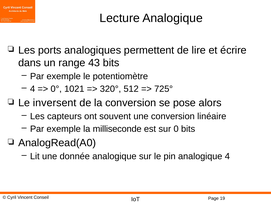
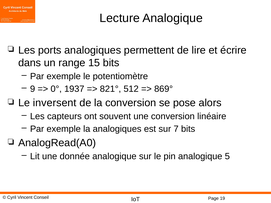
43: 43 -> 15 (94, 63)
4: 4 -> 9 (33, 89)
1021: 1021 -> 1937 (74, 89)
320°: 320° -> 821° (110, 89)
725°: 725° -> 869° (164, 89)
la milliseconde: milliseconde -> analogiques (117, 129)
0: 0 -> 7 (176, 129)
analogique 4: 4 -> 5 (227, 156)
